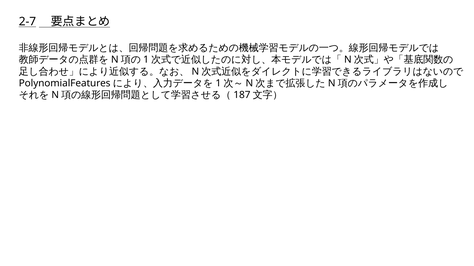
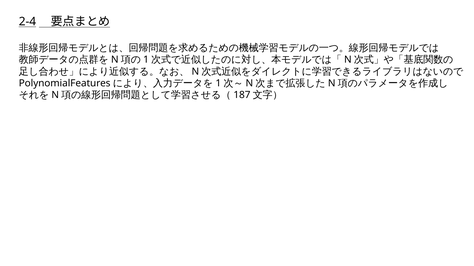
2-7: 2-7 -> 2-4 (27, 22)
